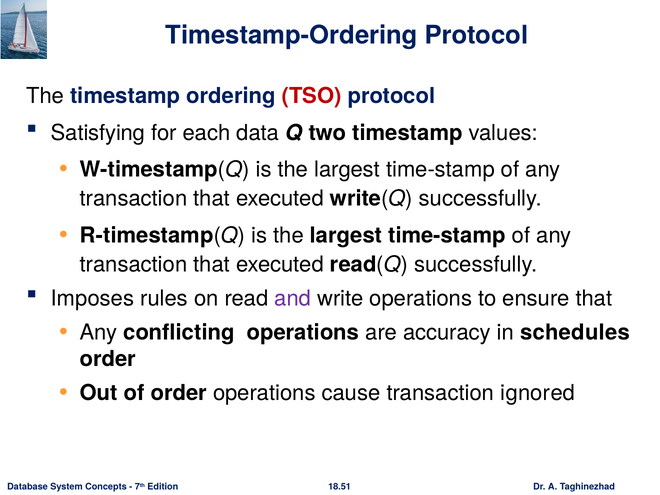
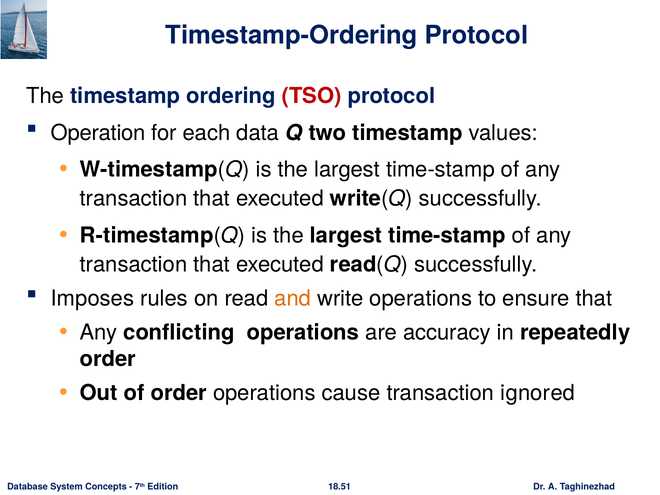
Satisfying: Satisfying -> Operation (98, 133)
and colour: purple -> orange (293, 298)
schedules: schedules -> repeatedly (575, 332)
